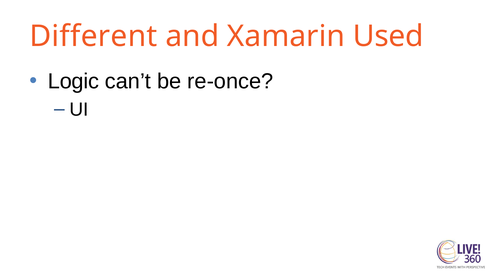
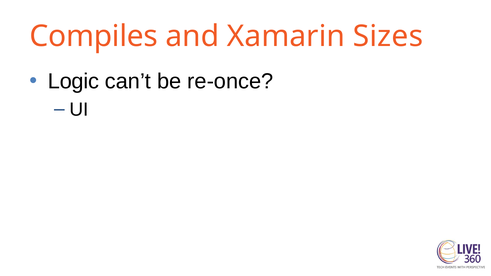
Different: Different -> Compiles (94, 36)
Used: Used -> Sizes (388, 36)
